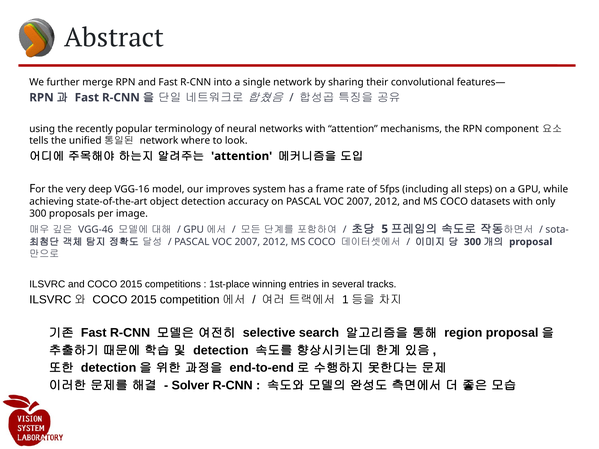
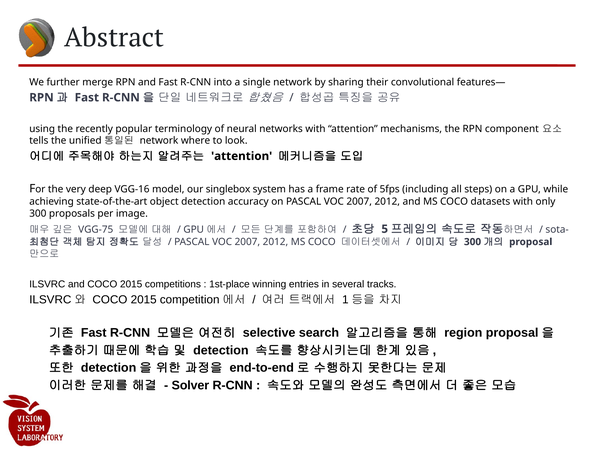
improves: improves -> singlebox (228, 189)
VGG-46: VGG-46 -> VGG-75 (96, 230)
